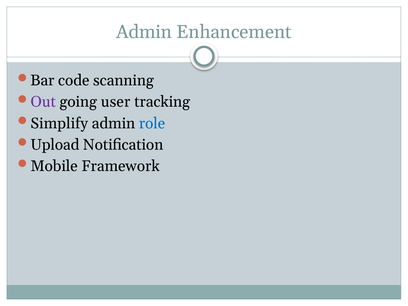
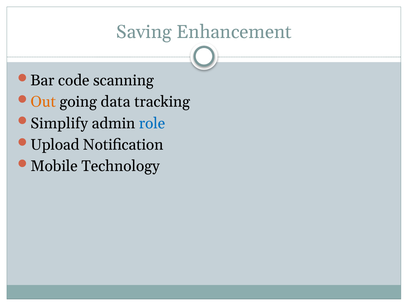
Admin: Admin -> Saving (144, 32)
Out colour: purple -> orange (43, 102)
user: user -> data (116, 102)
Framework: Framework -> Technology (121, 166)
